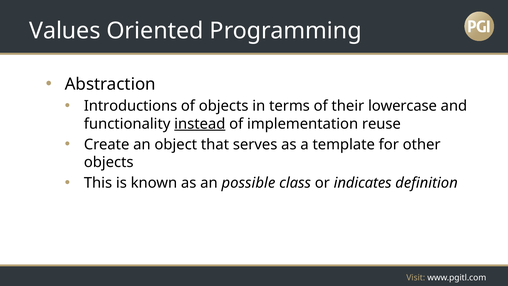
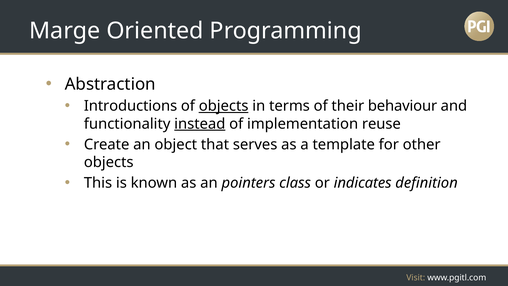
Values: Values -> Marge (65, 31)
objects underline: none -> present (224, 106)
lowercase: lowercase -> behaviour (403, 106)
possible: possible -> pointers (248, 183)
